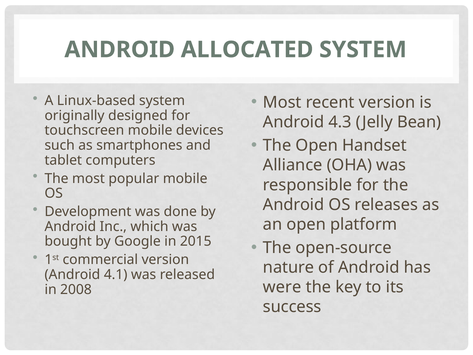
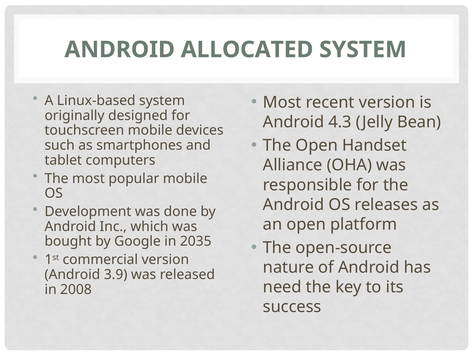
2015: 2015 -> 2035 (196, 241)
4.1: 4.1 -> 3.9 (116, 274)
were: were -> need (282, 287)
